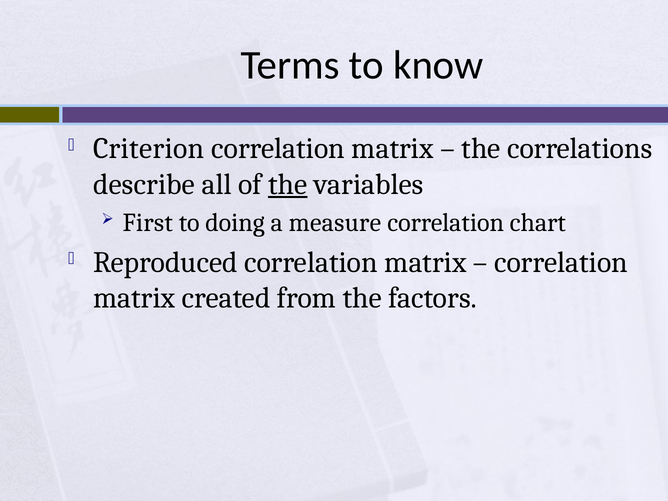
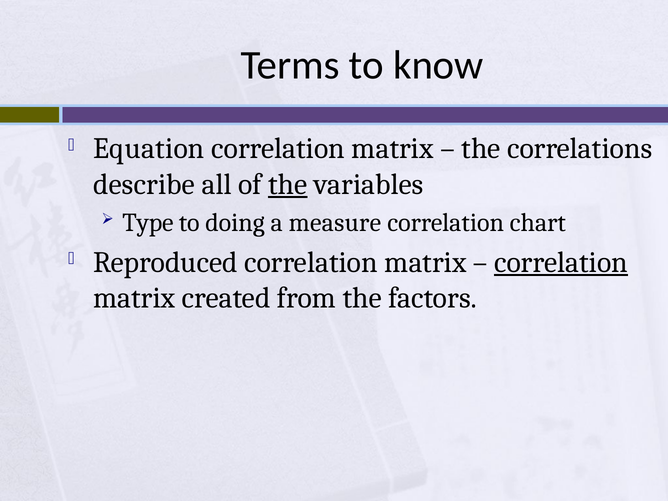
Criterion: Criterion -> Equation (149, 149)
First: First -> Type (148, 223)
correlation underline: none -> present (561, 262)
